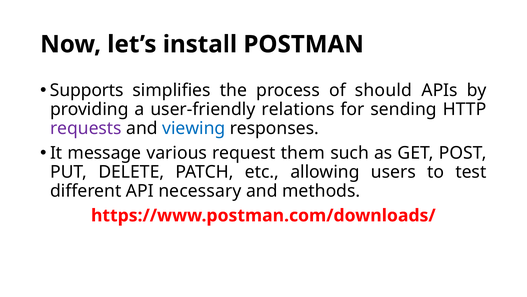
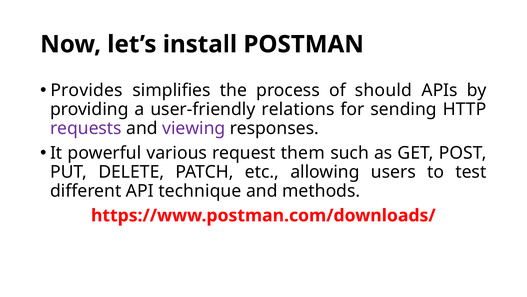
Supports: Supports -> Provides (87, 90)
viewing colour: blue -> purple (194, 128)
message: message -> powerful (104, 153)
necessary: necessary -> technique (200, 191)
